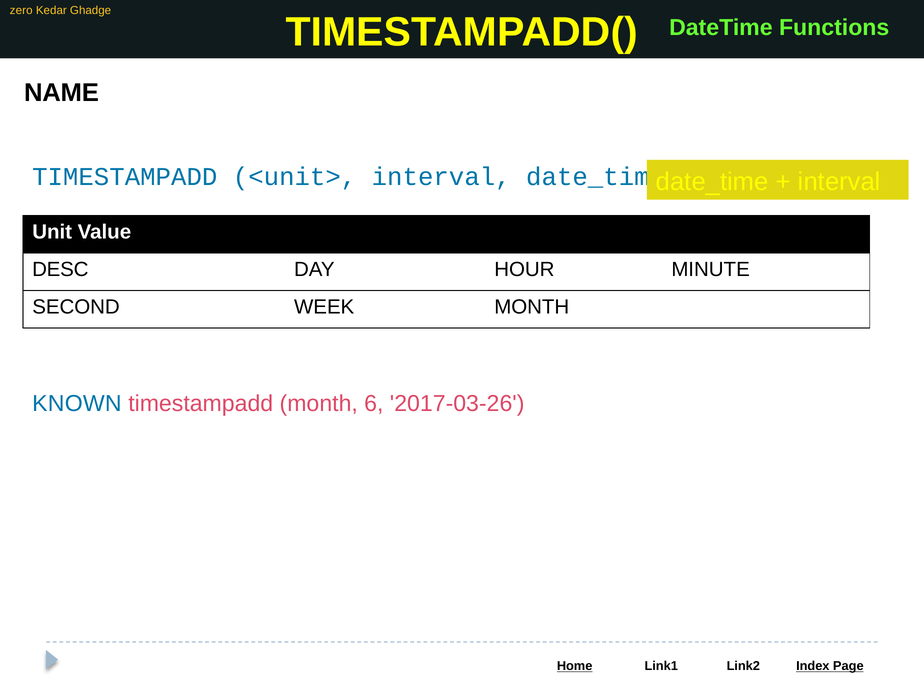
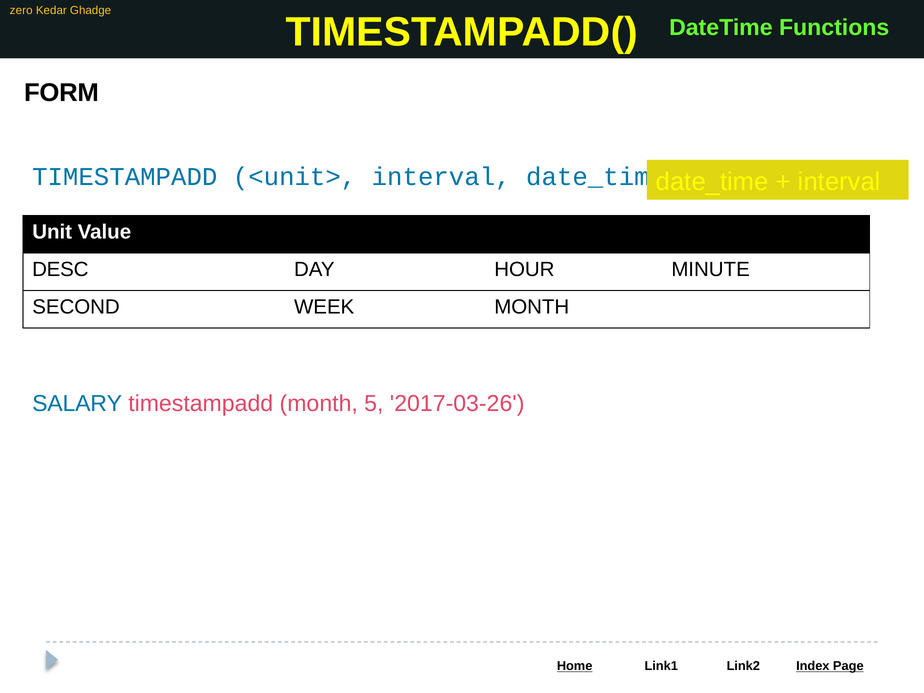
NAME: NAME -> FORM (61, 93)
KNOWN: KNOWN -> SALARY (77, 403)
6: 6 -> 5 (374, 403)
